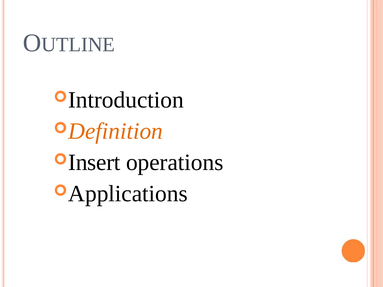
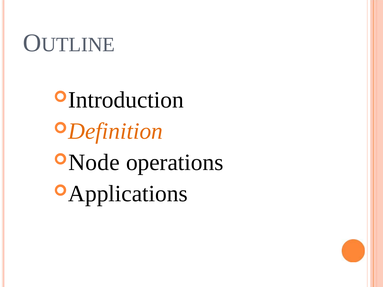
Insert: Insert -> Node (94, 163)
